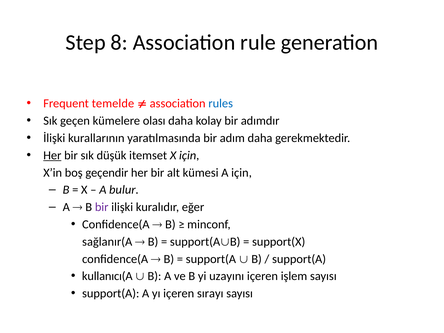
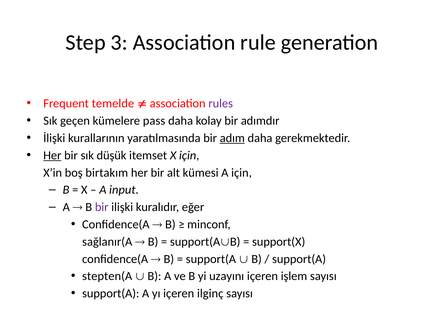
8: 8 -> 3 (119, 43)
rules colour: blue -> purple (221, 104)
olası: olası -> pass (154, 121)
adım underline: none -> present (232, 138)
geçendir: geçendir -> birtakım (107, 173)
bulur: bulur -> input (124, 190)
kullanıcı(A: kullanıcı(A -> stepten(A (107, 276)
sırayı: sırayı -> ilginç (210, 294)
